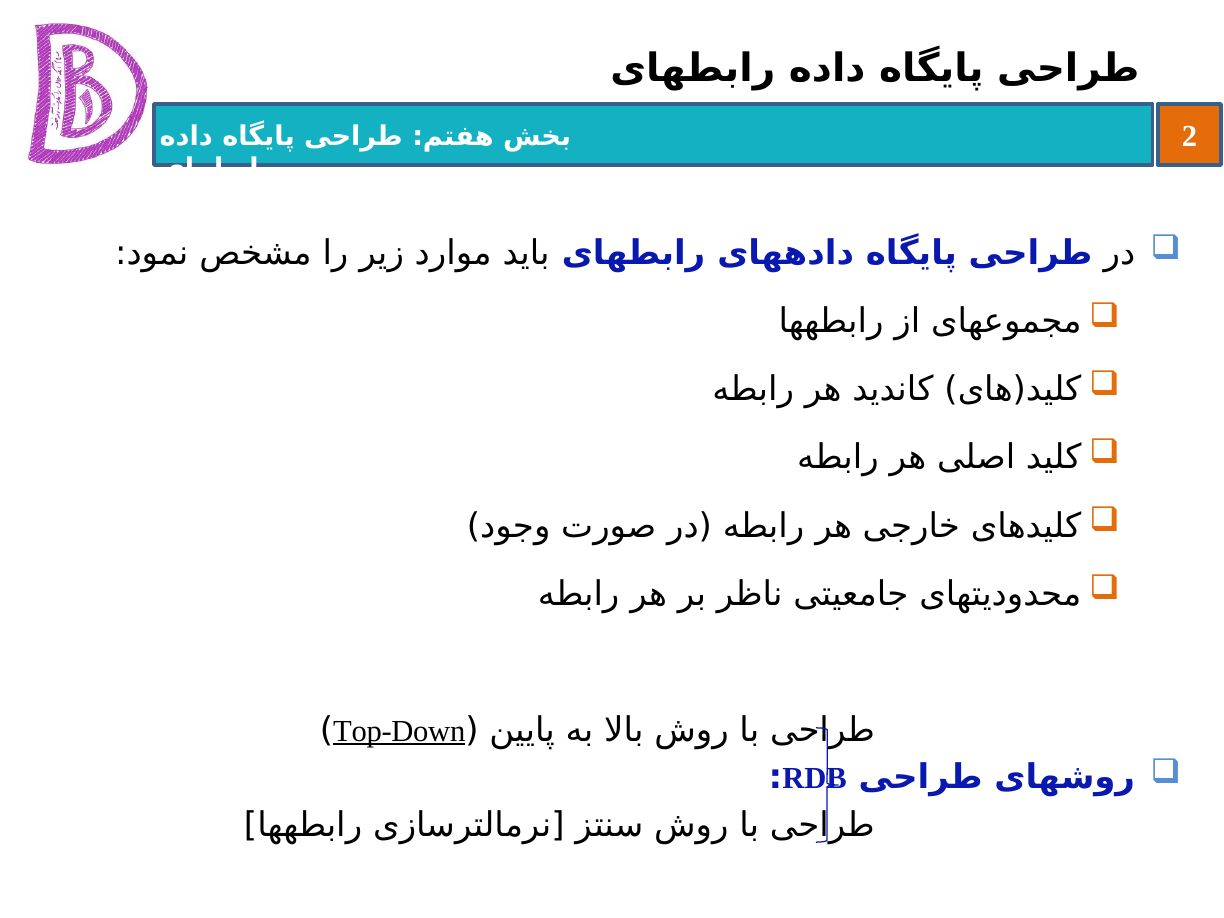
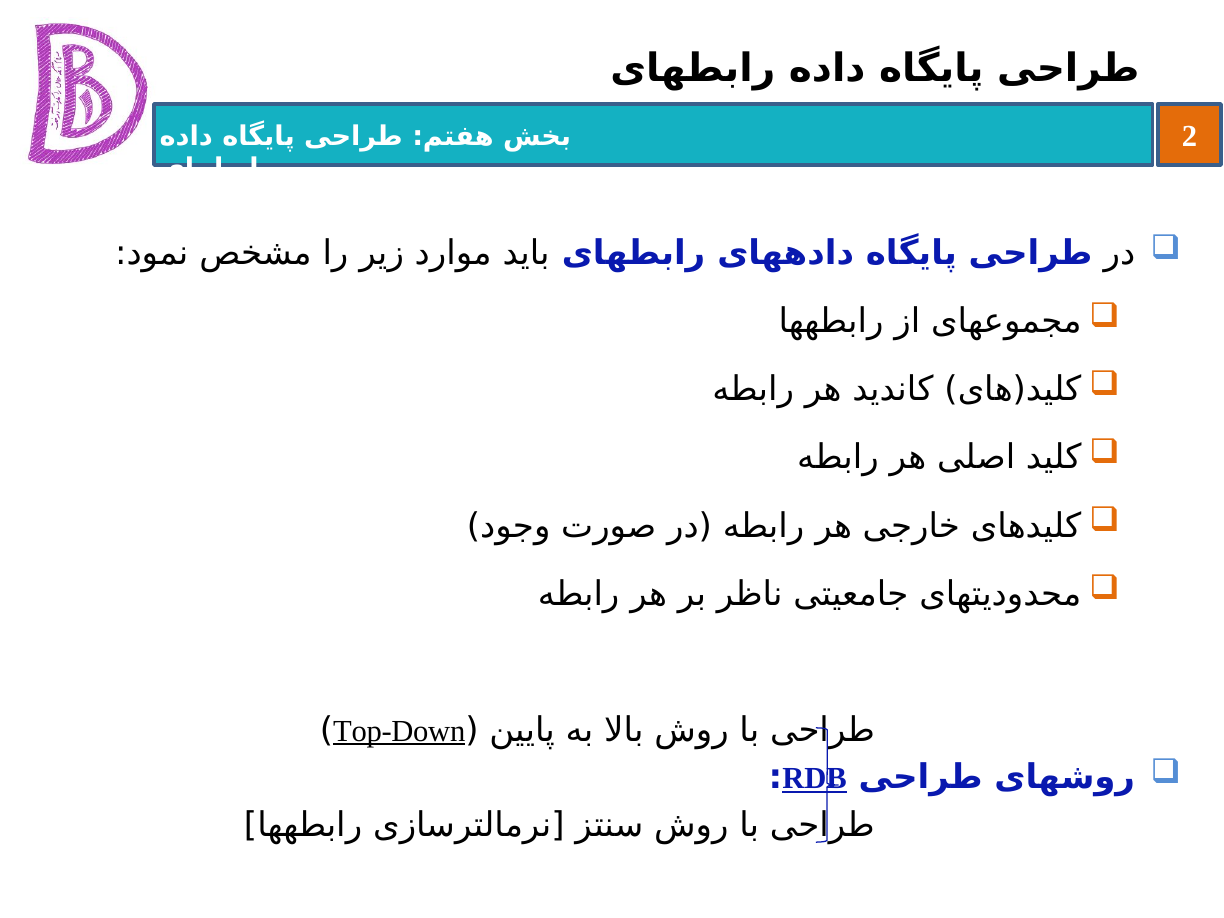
RDB underline: none -> present (815, 779)
